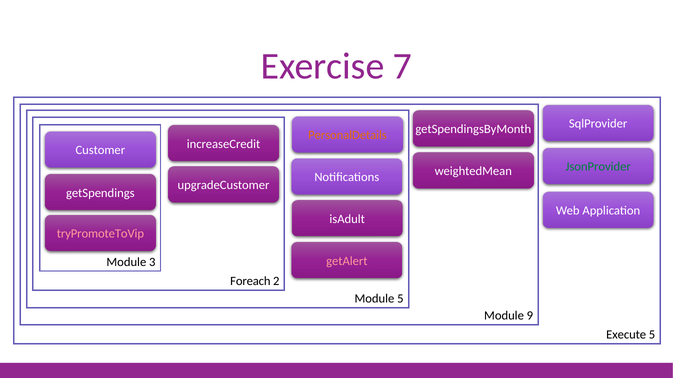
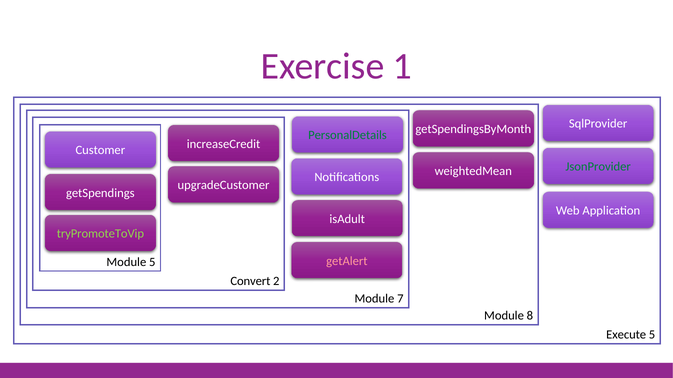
7: 7 -> 1 (403, 67)
PersonalDetails colour: orange -> green (347, 136)
tryPromoteToVip colour: pink -> light green (100, 234)
Module 3: 3 -> 5 (152, 262)
Foreach: Foreach -> Convert (250, 281)
Module 5: 5 -> 7 (400, 299)
9: 9 -> 8 (530, 316)
